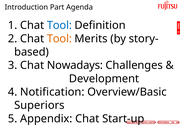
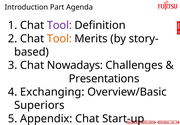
Tool colour: blue -> purple (59, 25)
Development: Development -> Presentations (104, 78)
Notification: Notification -> Exchanging (52, 92)
